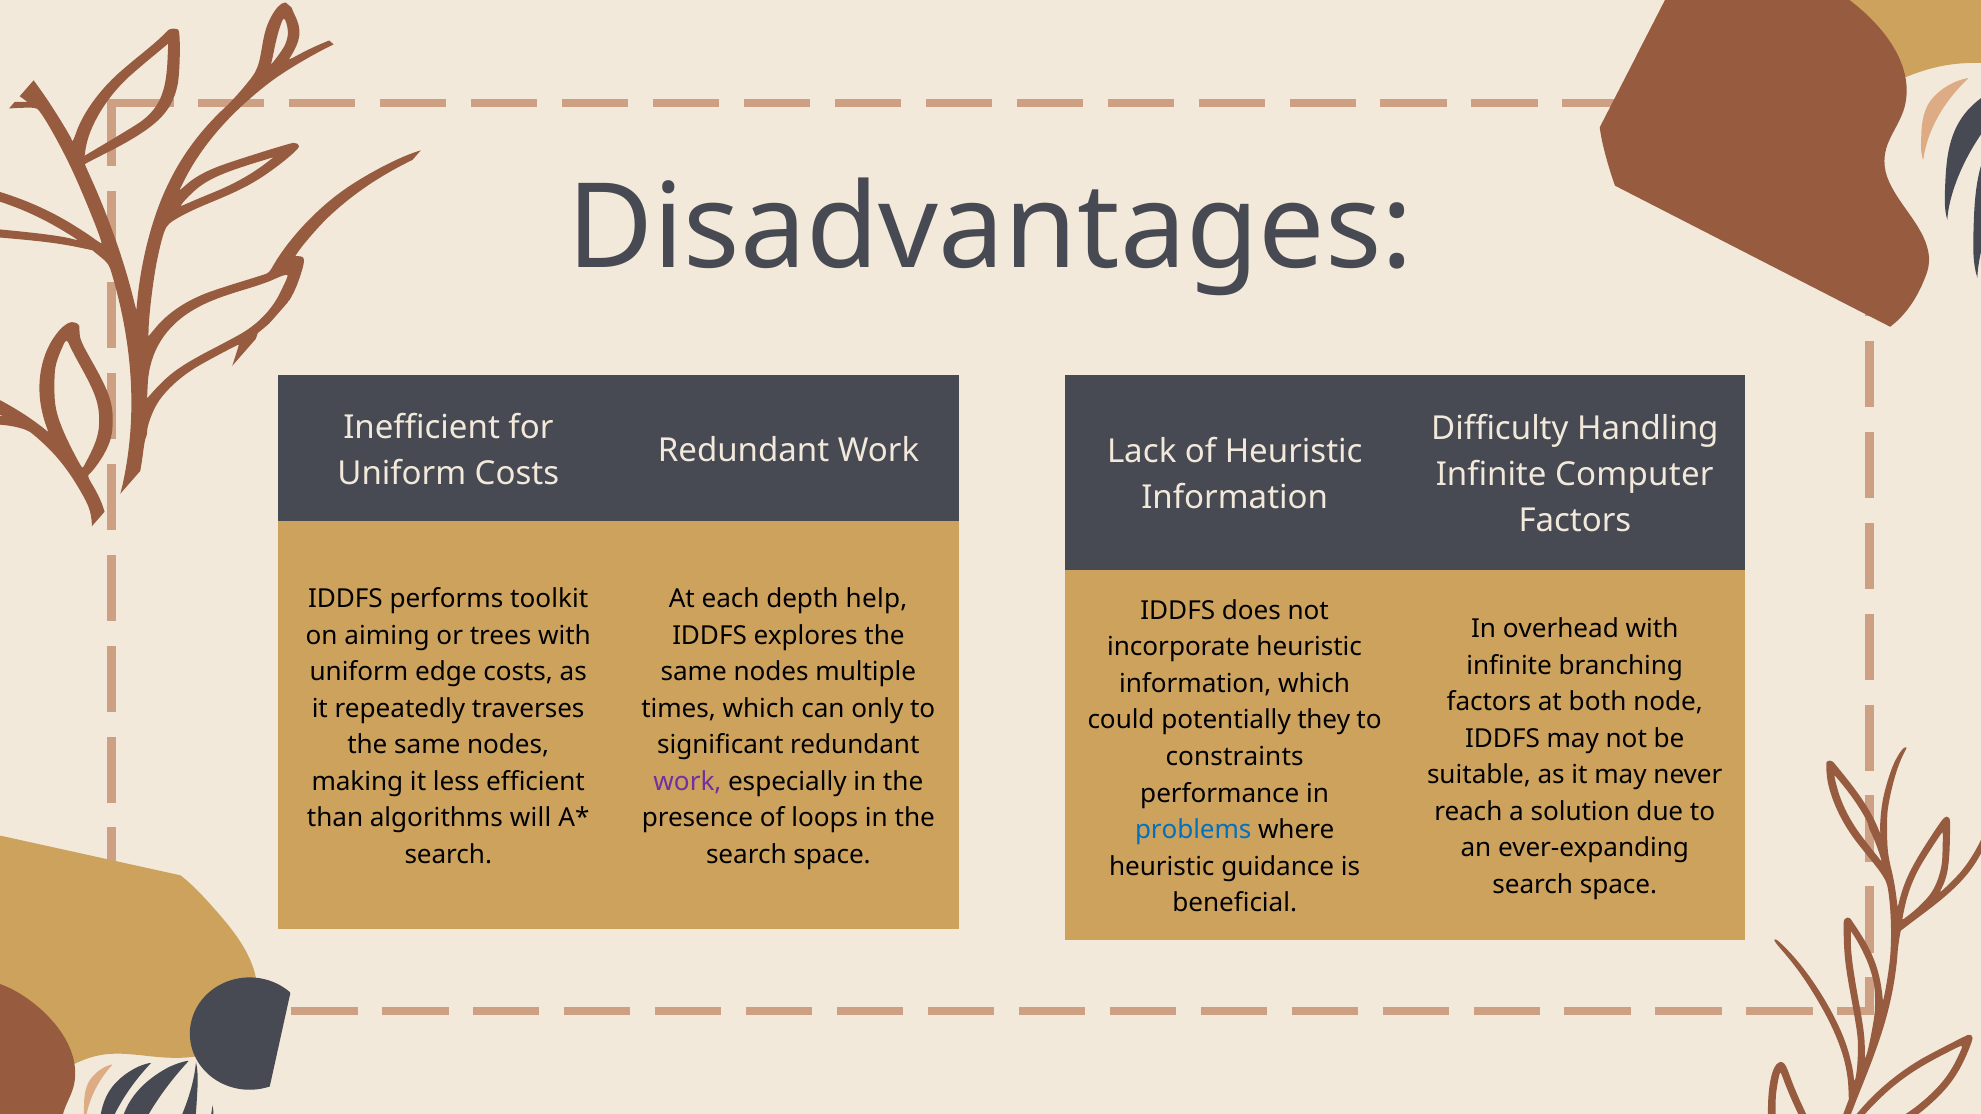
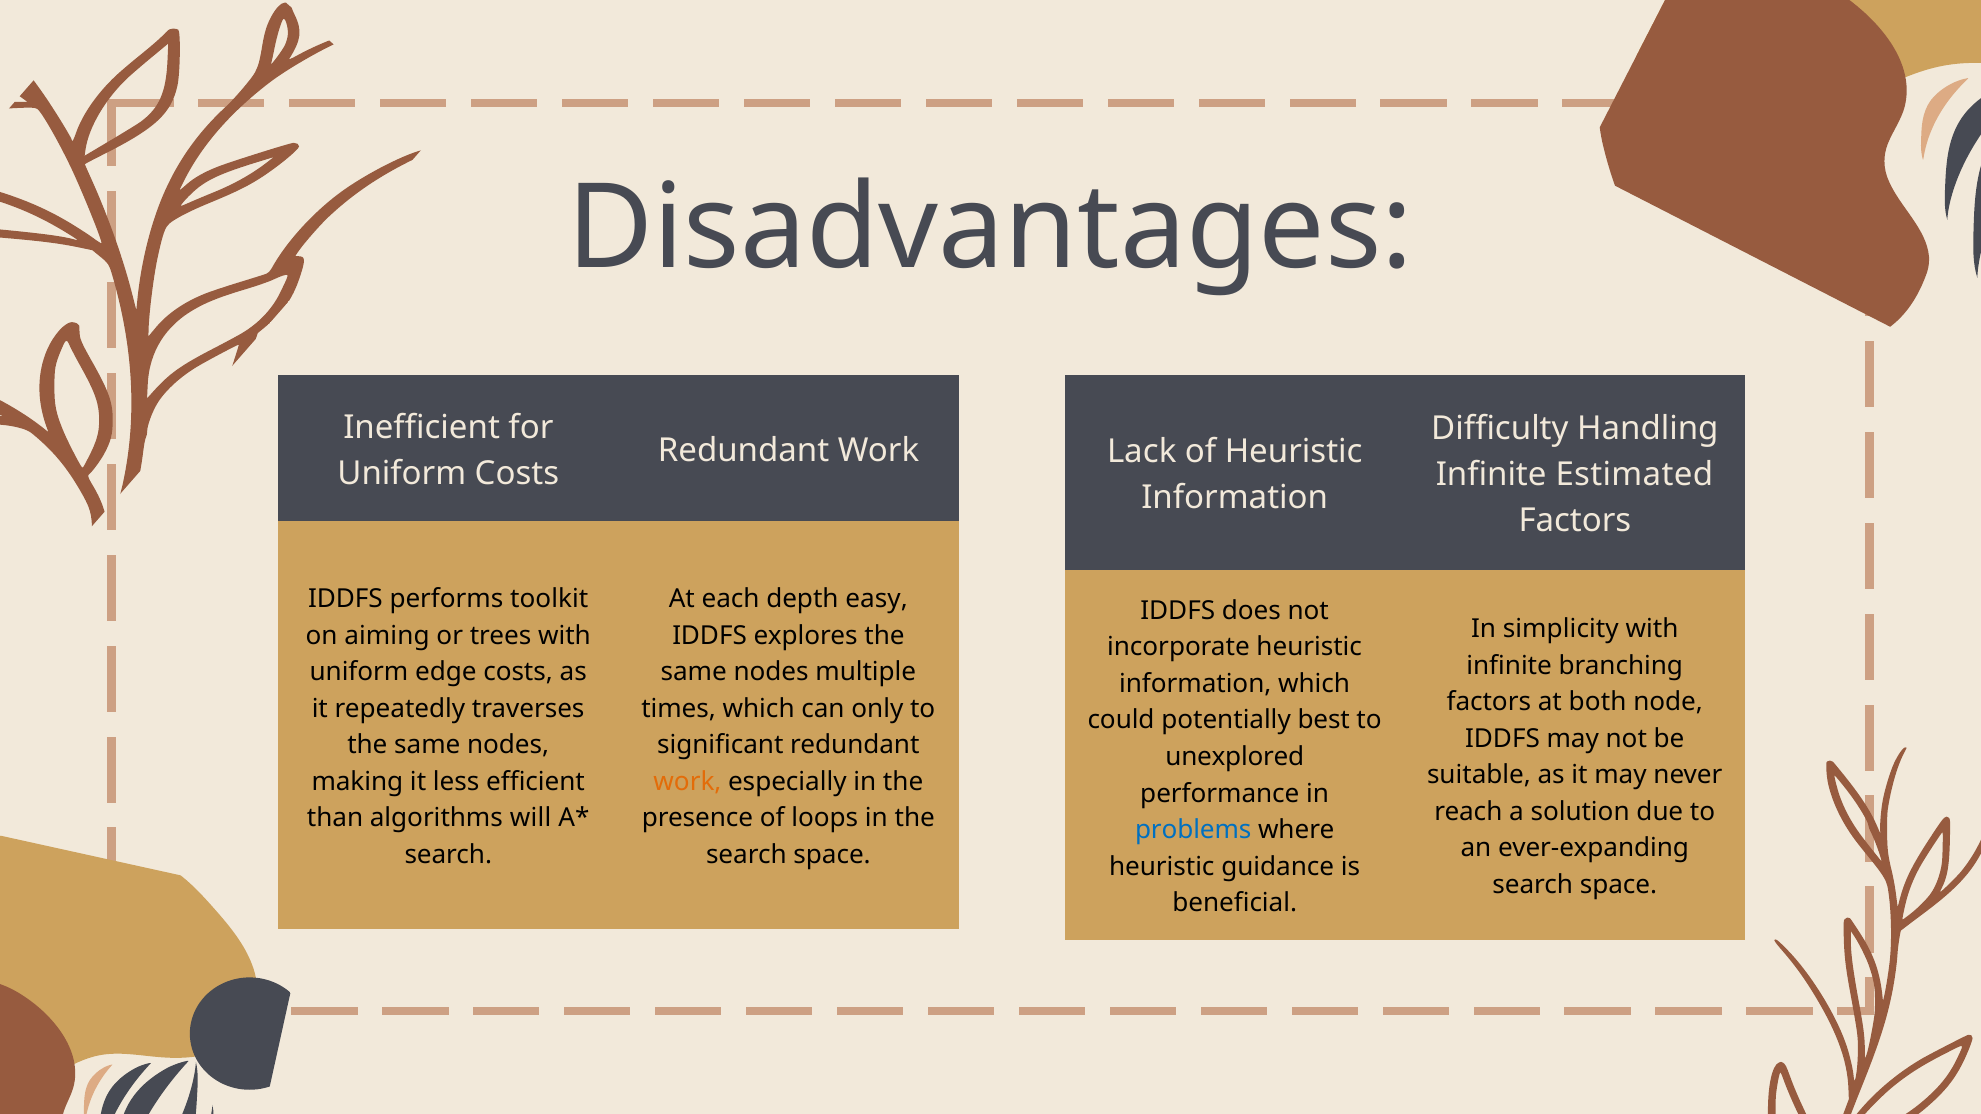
Computer: Computer -> Estimated (1634, 475)
help: help -> easy (877, 599)
overhead: overhead -> simplicity (1561, 629)
they: they -> best (1324, 721)
constraints: constraints -> unexplored (1235, 757)
work colour: purple -> orange (687, 782)
